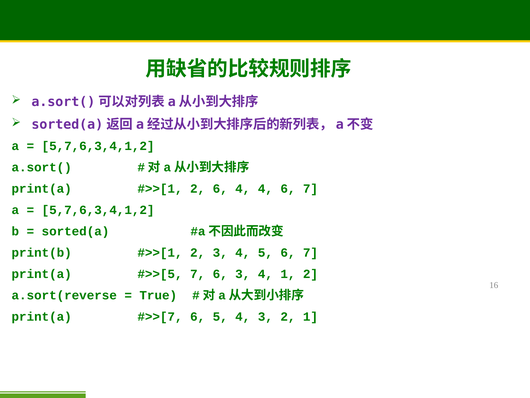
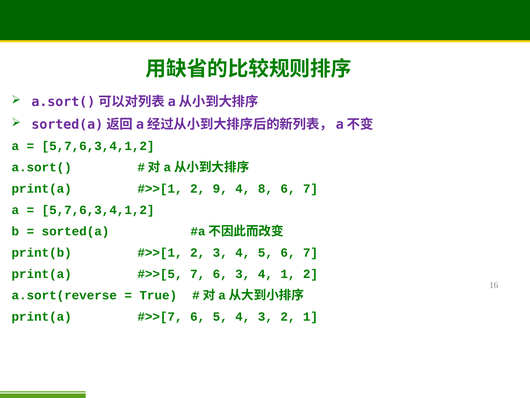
2 6: 6 -> 9 (220, 189)
4 4: 4 -> 8 (265, 189)
